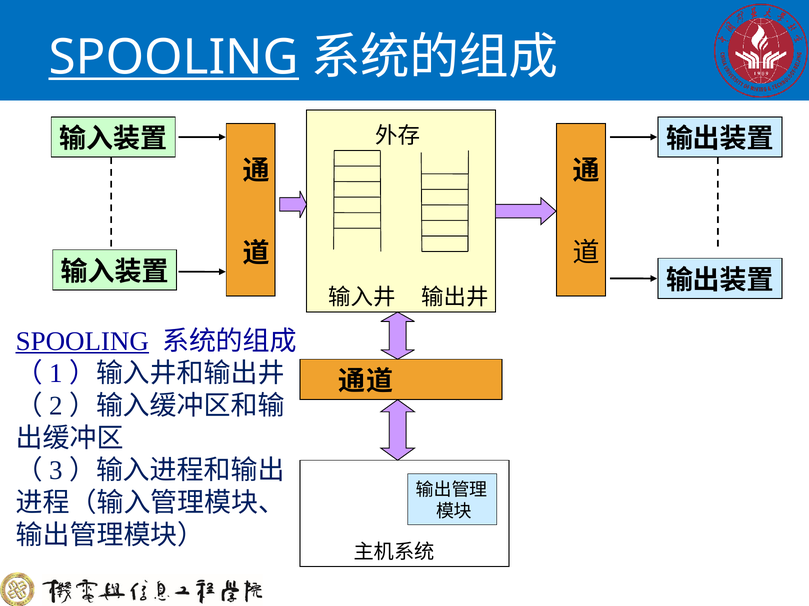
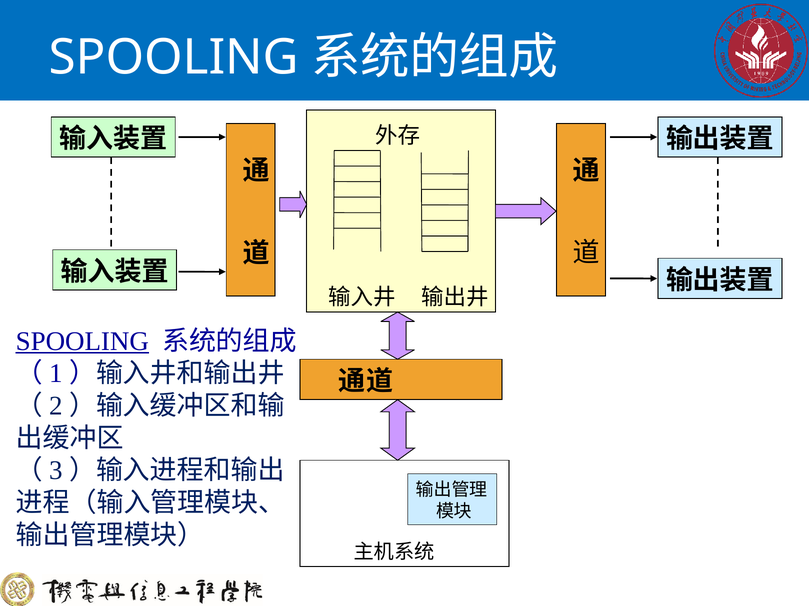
SPOOLING underline: present -> none (174, 58)
